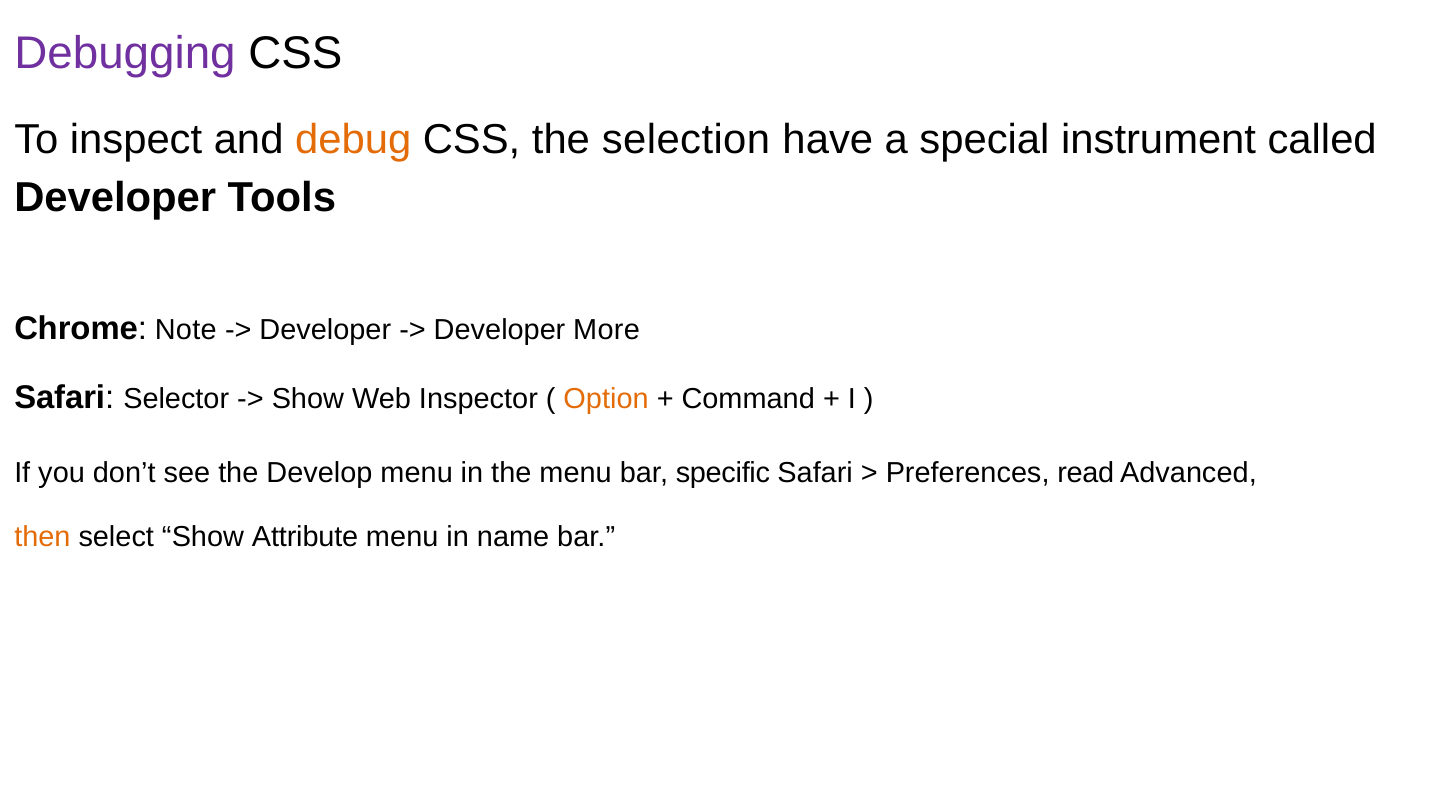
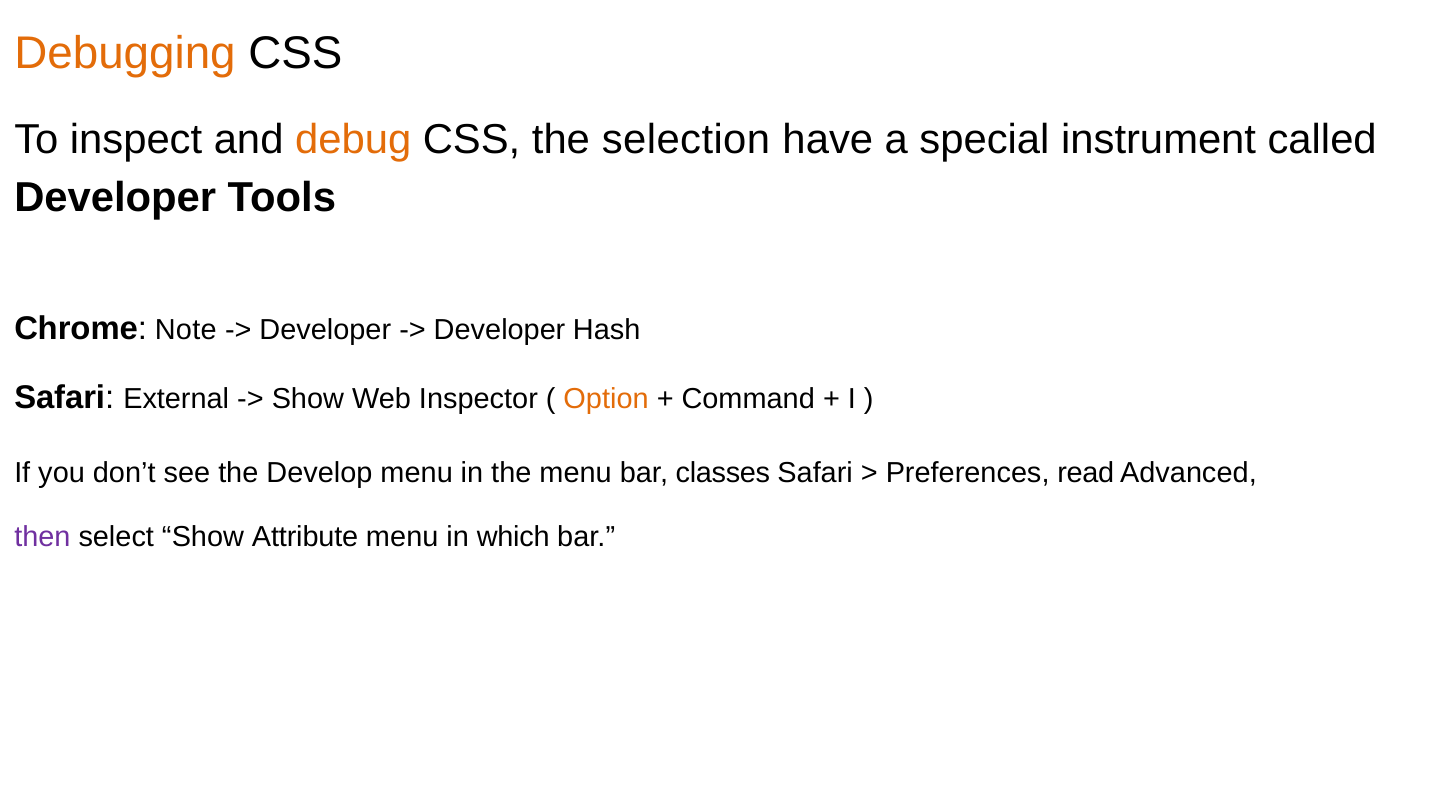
Debugging colour: purple -> orange (125, 53)
More: More -> Hash (607, 330)
Selector: Selector -> External (176, 399)
specific: specific -> classes (723, 473)
then colour: orange -> purple (42, 537)
name: name -> which (513, 537)
